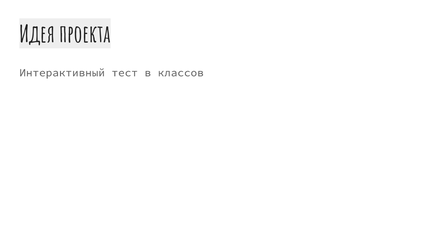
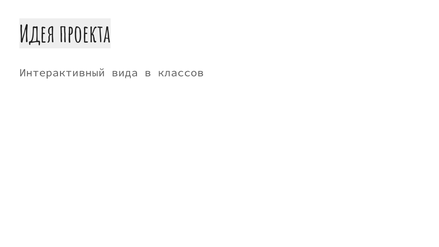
тест: тест -> вида (125, 73)
